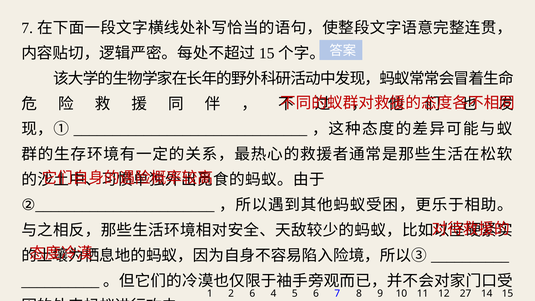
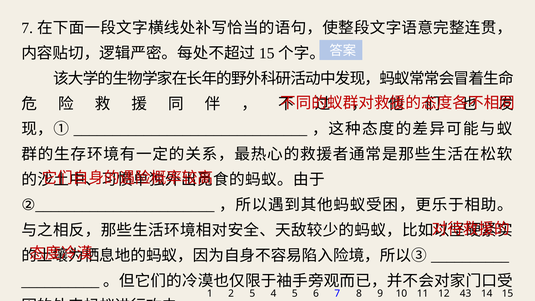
2 6: 6 -> 5 (252, 293)
27: 27 -> 43 (466, 293)
